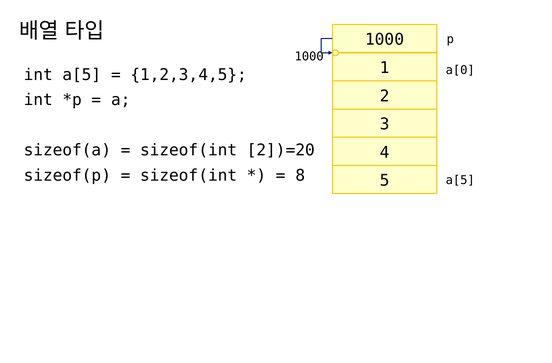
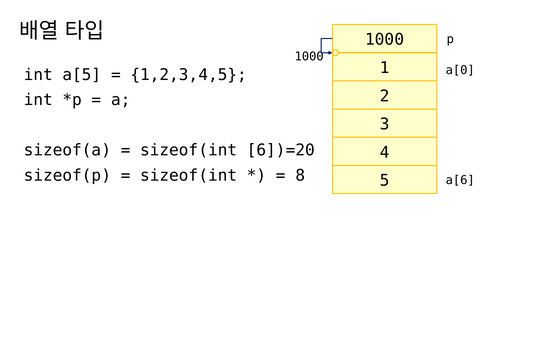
2])=20: 2])=20 -> 6])=20 (281, 150)
a[5: a[5 -> a[6 (460, 180)
